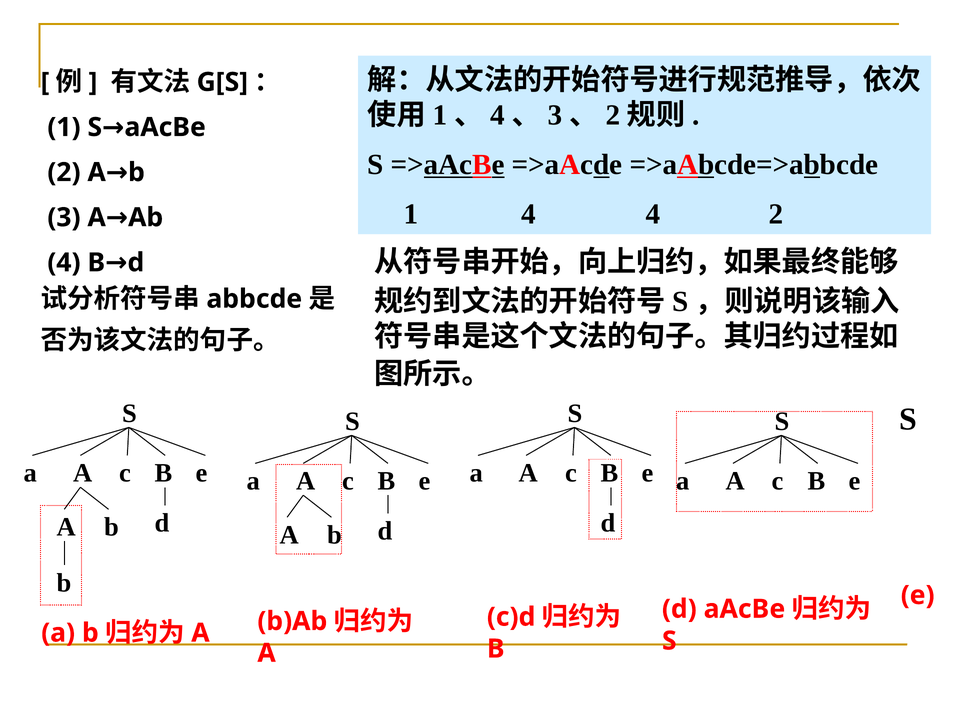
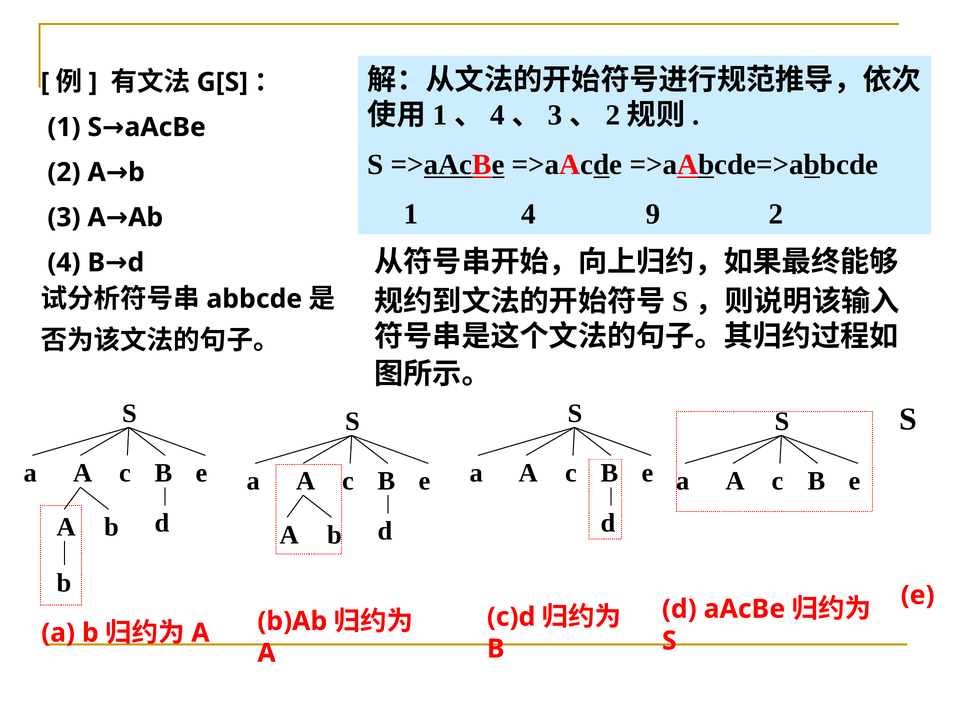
4 4: 4 -> 9 (653, 214)
